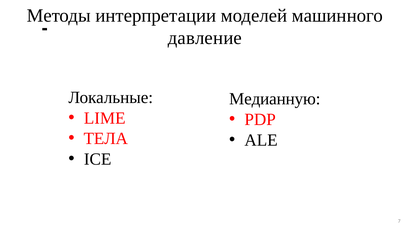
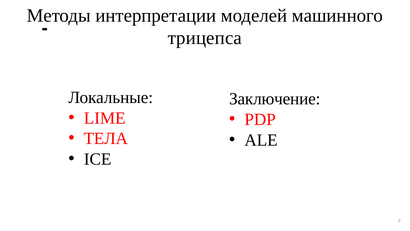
давление: давление -> трицепса (205, 38)
Медианную: Медианную -> Заключение (275, 99)
